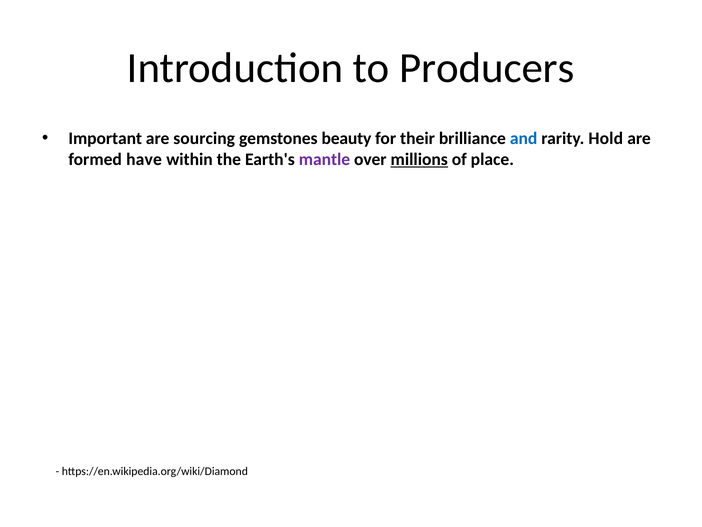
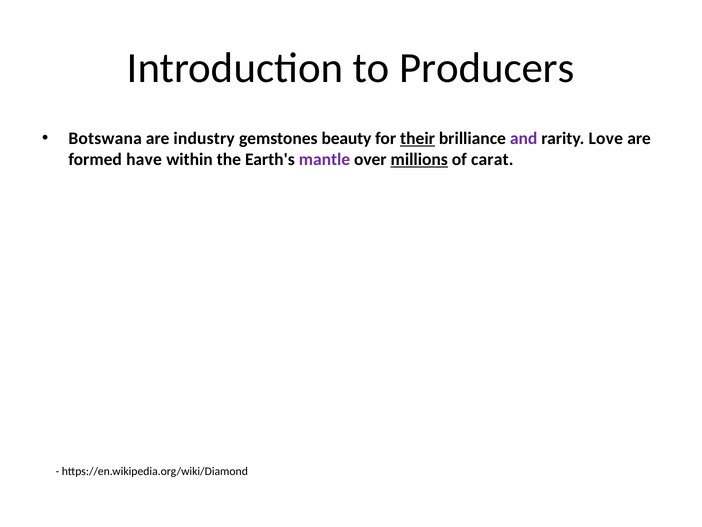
Important: Important -> Botswana (105, 138)
sourcing: sourcing -> industry (204, 138)
their underline: none -> present (418, 138)
and colour: blue -> purple (524, 138)
Hold: Hold -> Love (606, 138)
place: place -> carat (492, 159)
